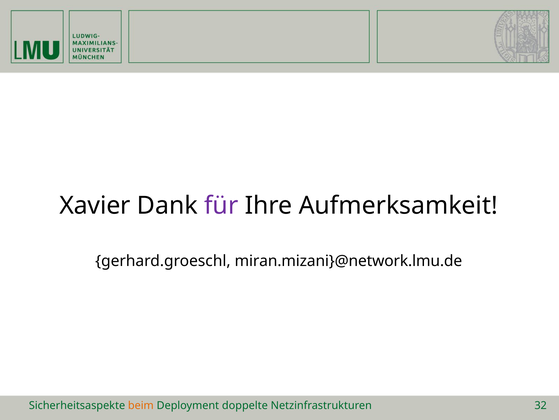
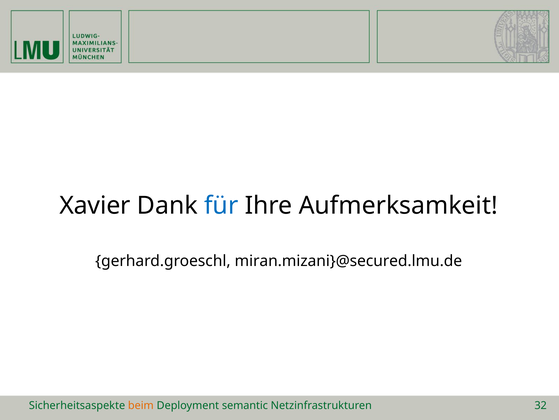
für colour: purple -> blue (221, 205)
miran.mizani}@network.lmu.de: miran.mizani}@network.lmu.de -> miran.mizani}@secured.lmu.de (348, 261)
doppelte: doppelte -> semantic (245, 405)
